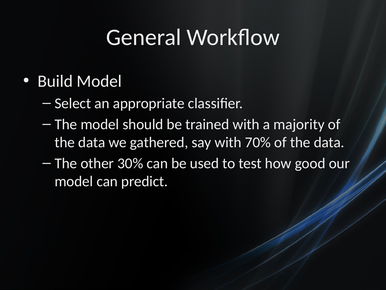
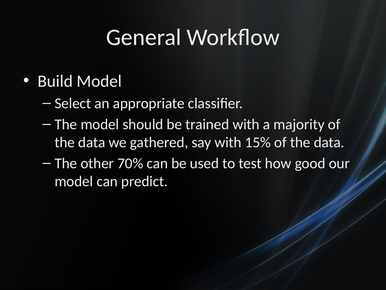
70%: 70% -> 15% (258, 142)
30%: 30% -> 70% (130, 163)
